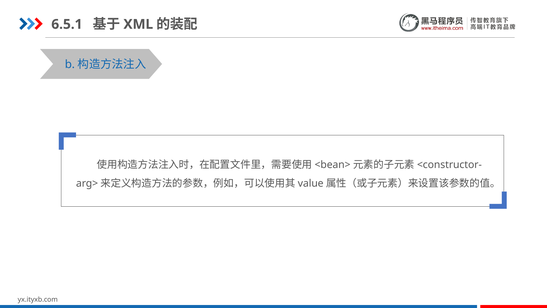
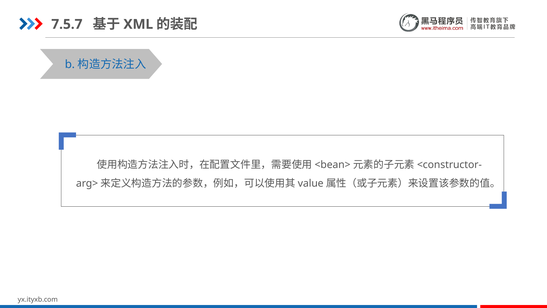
6.5.1: 6.5.1 -> 7.5.7 (67, 24)
